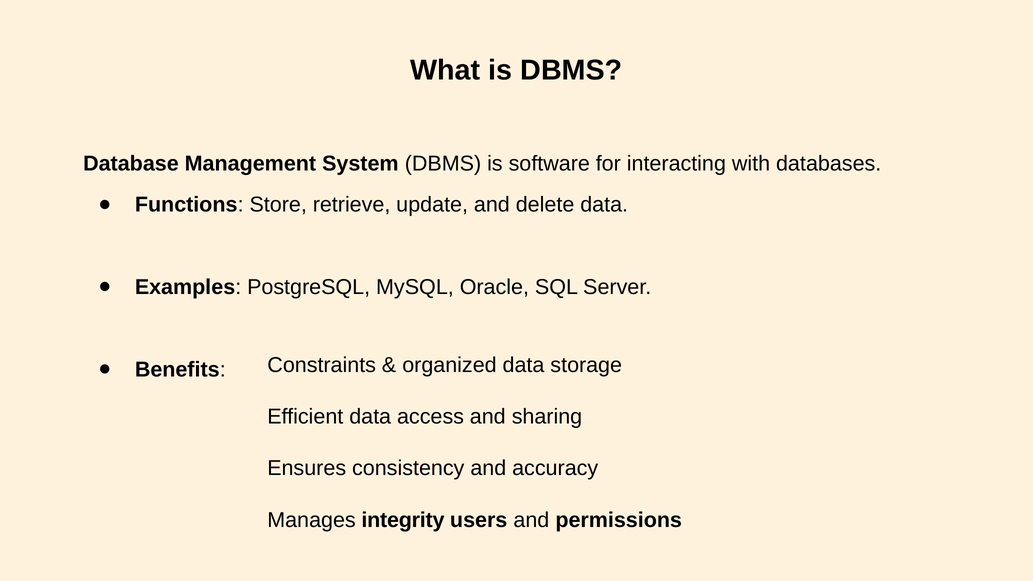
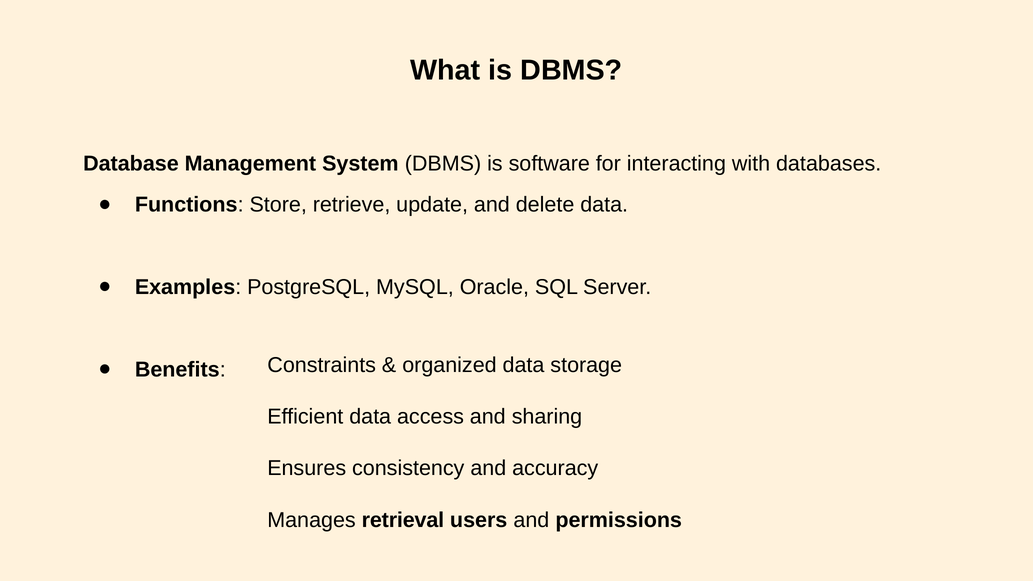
integrity: integrity -> retrieval (403, 520)
